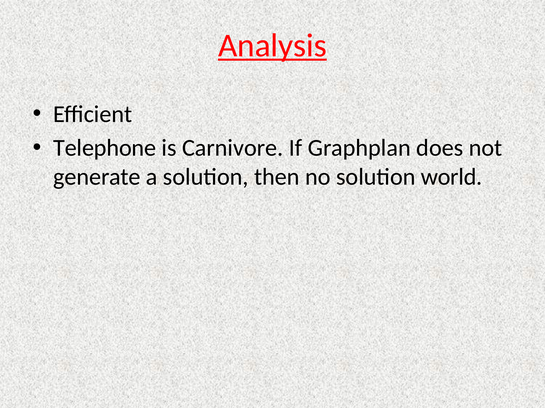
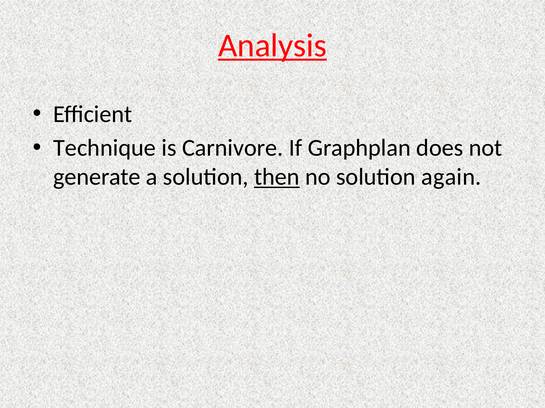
Telephone: Telephone -> Technique (105, 148)
then underline: none -> present (277, 177)
world: world -> again (451, 177)
